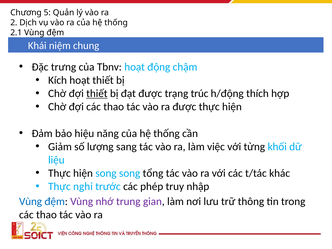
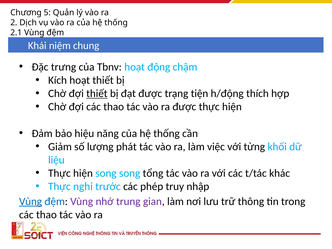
trúc: trúc -> tiện (200, 94)
sang: sang -> phát (126, 147)
Vùng underline: none -> present (31, 201)
